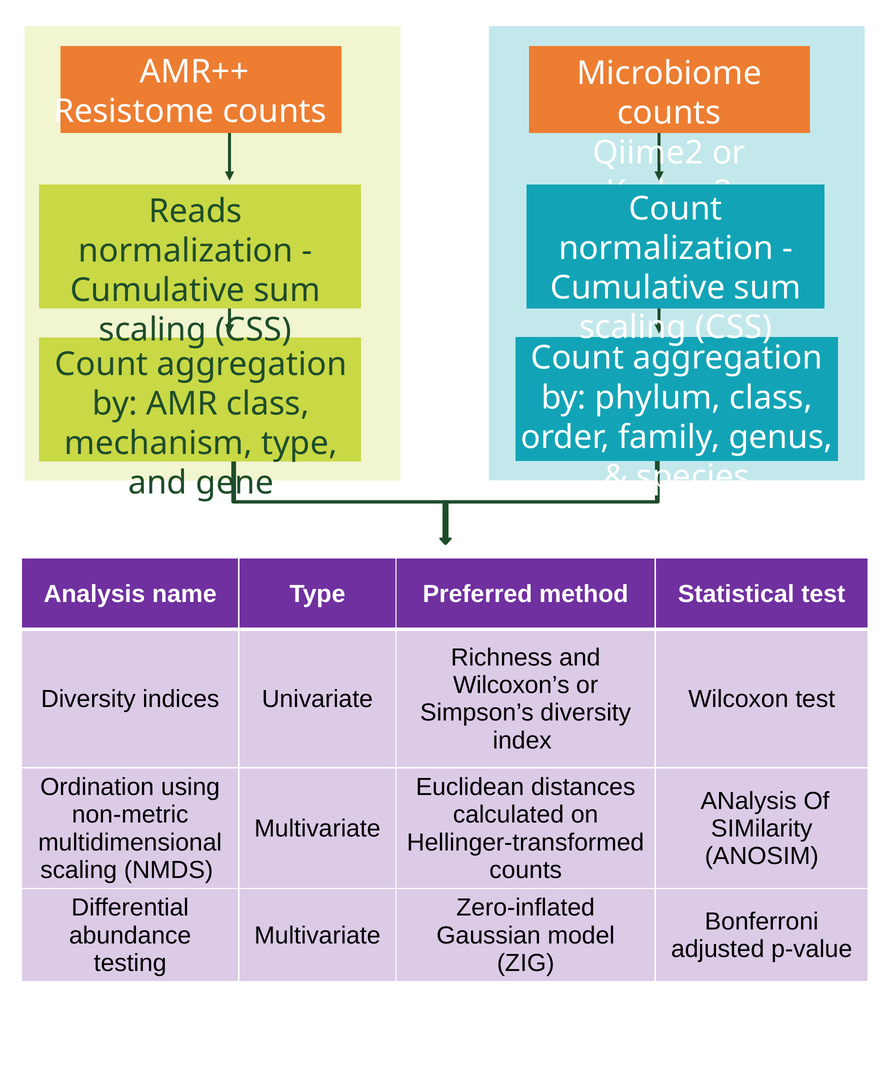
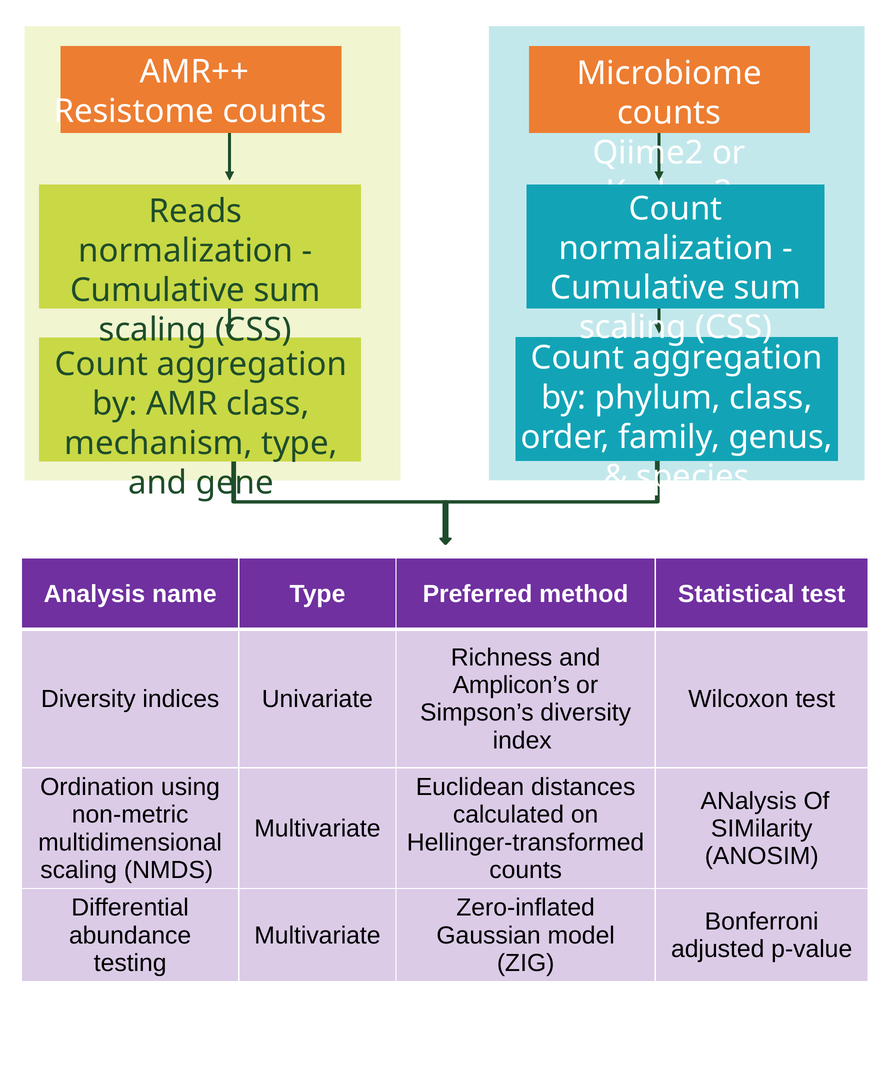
Wilcoxon’s: Wilcoxon’s -> Amplicon’s (511, 685)
